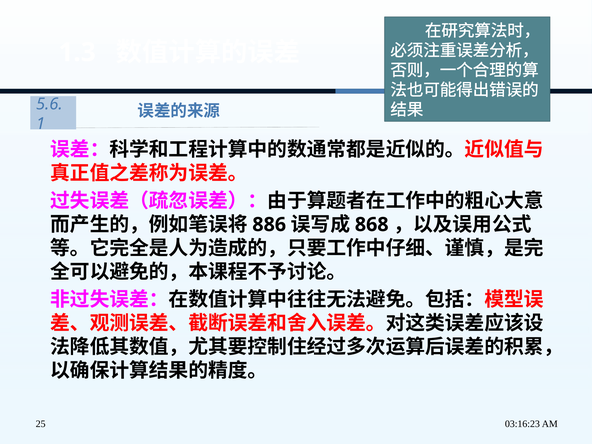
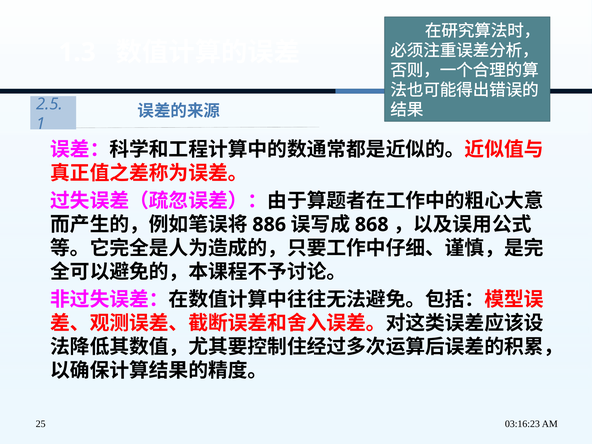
5.6: 5.6 -> 2.5 (49, 104)
